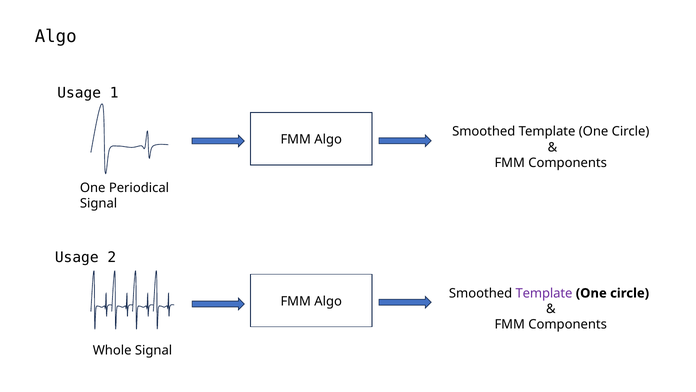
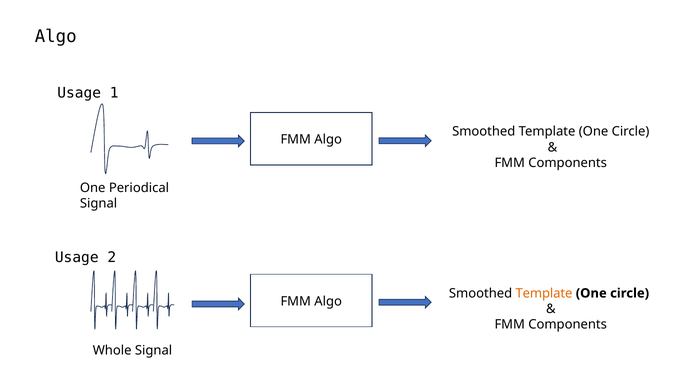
Template colour: purple -> orange (544, 293)
